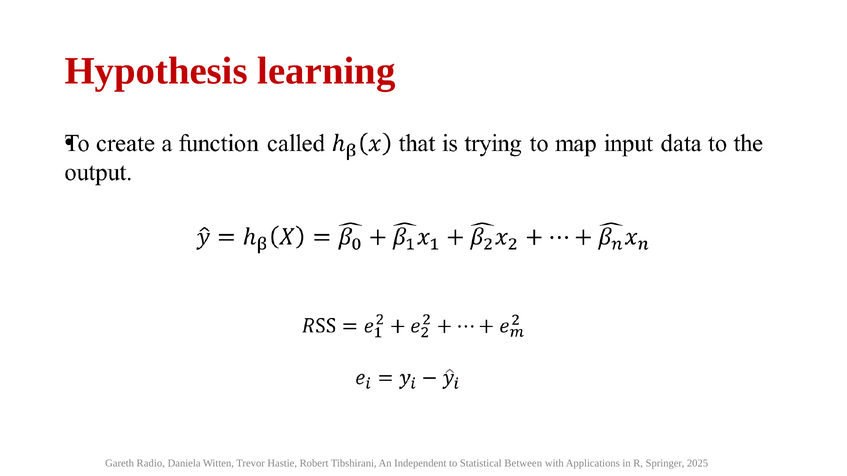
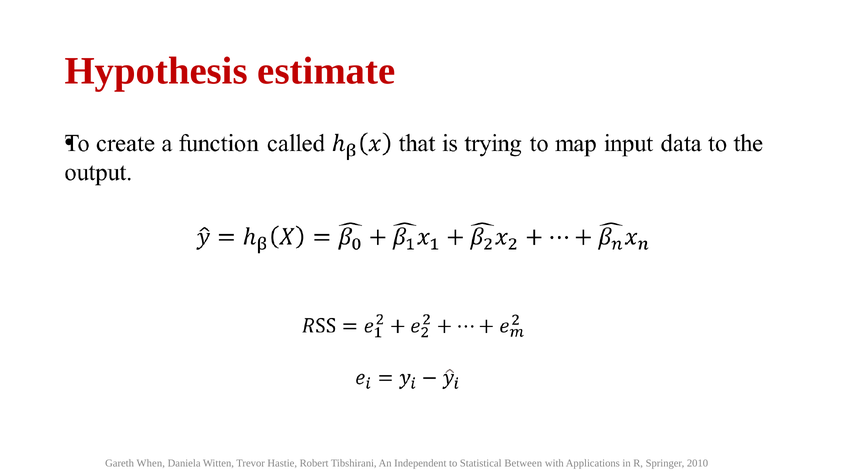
learning: learning -> estimate (326, 71)
Radio: Radio -> When (151, 464)
2025: 2025 -> 2010 (698, 464)
